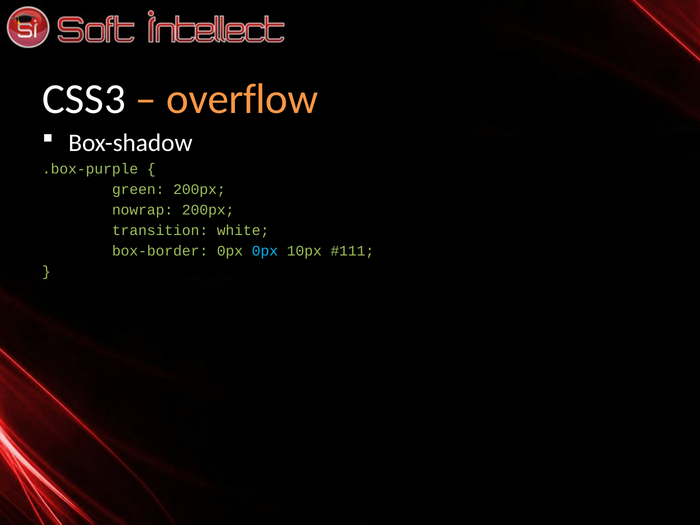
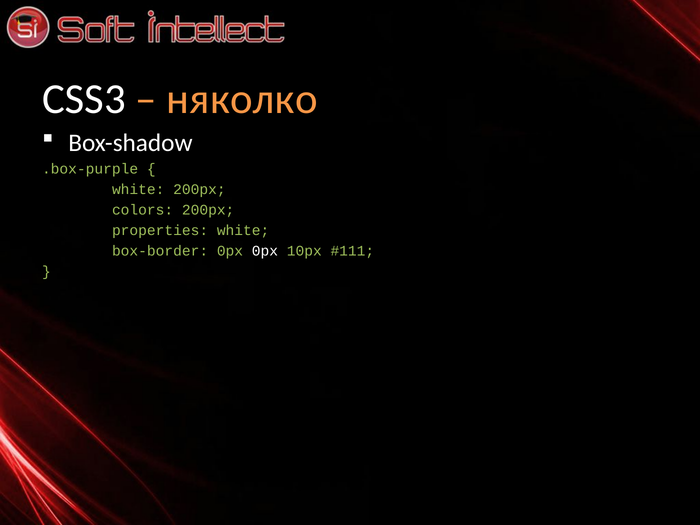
overflow: overflow -> няколко (242, 99)
green: green -> white (138, 190)
nowrap: nowrap -> colors (143, 210)
transition: transition -> properties (160, 230)
0px colour: light blue -> white (265, 251)
